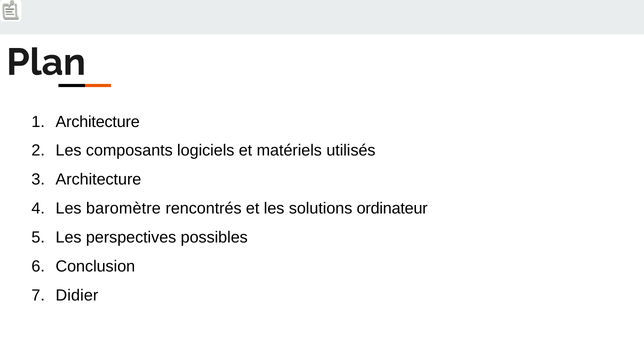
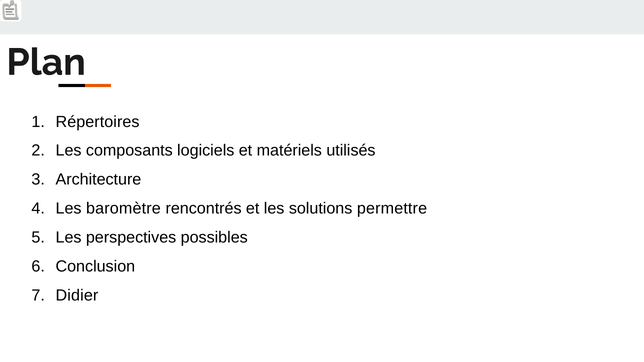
Architecture: Architecture -> Répertoires (98, 122)
ordinateur: ordinateur -> permettre (392, 209)
